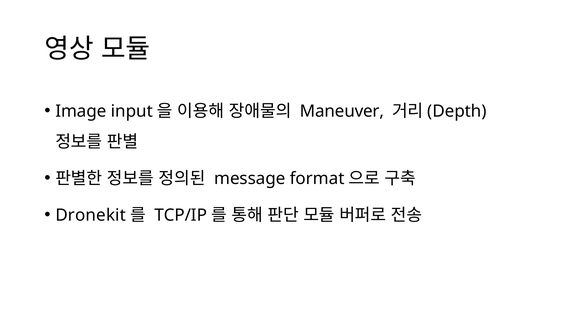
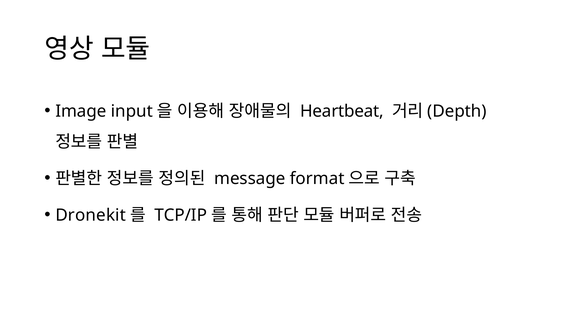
Maneuver: Maneuver -> Heartbeat (342, 111)
